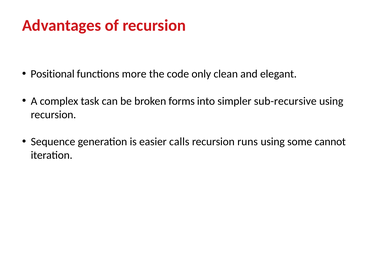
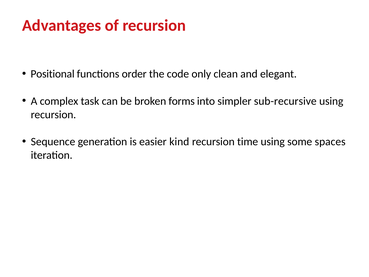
more: more -> order (134, 74)
calls: calls -> kind (179, 142)
runs: runs -> time (248, 142)
cannot: cannot -> spaces (330, 142)
